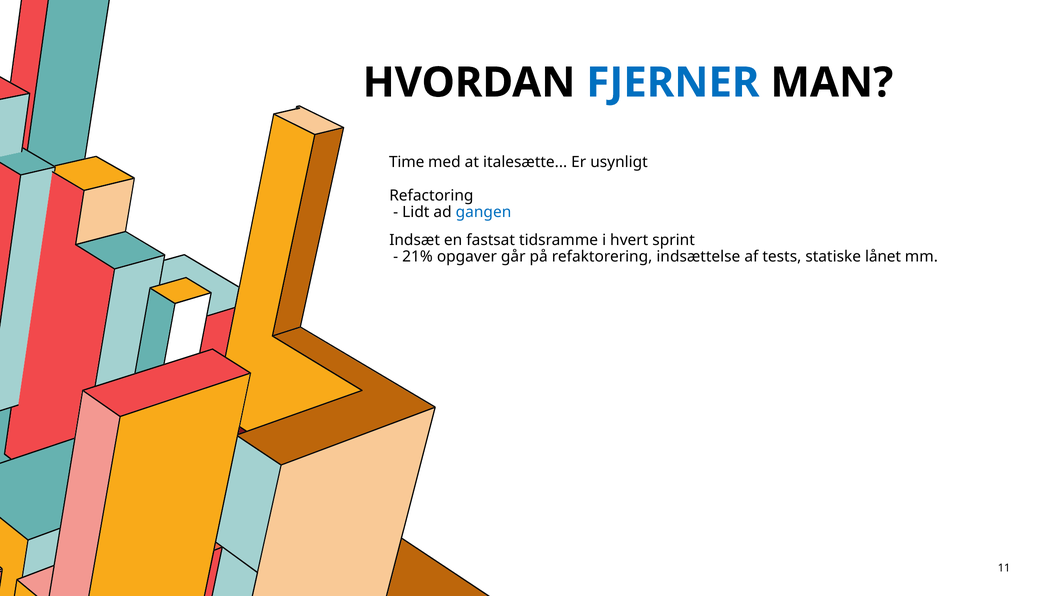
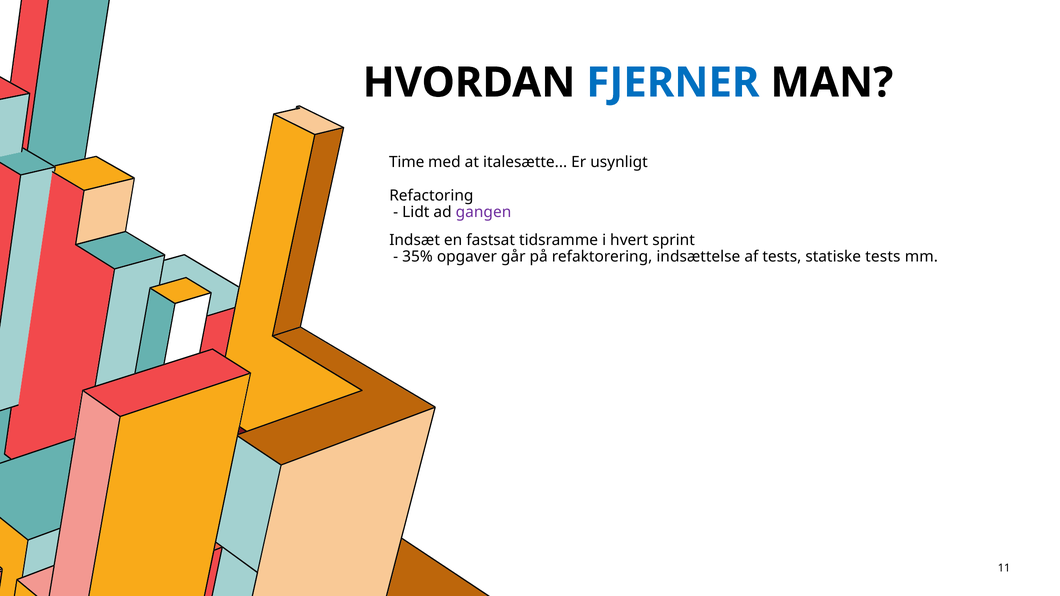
gangen colour: blue -> purple (484, 212)
21%: 21% -> 35% (418, 257)
statiske lånet: lånet -> tests (883, 257)
